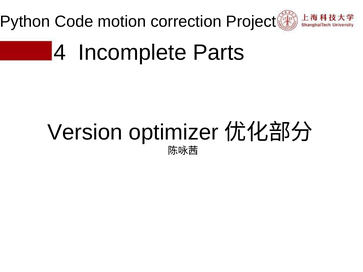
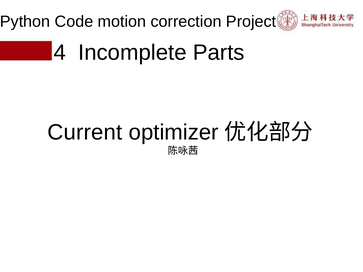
Version: Version -> Current (85, 133)
